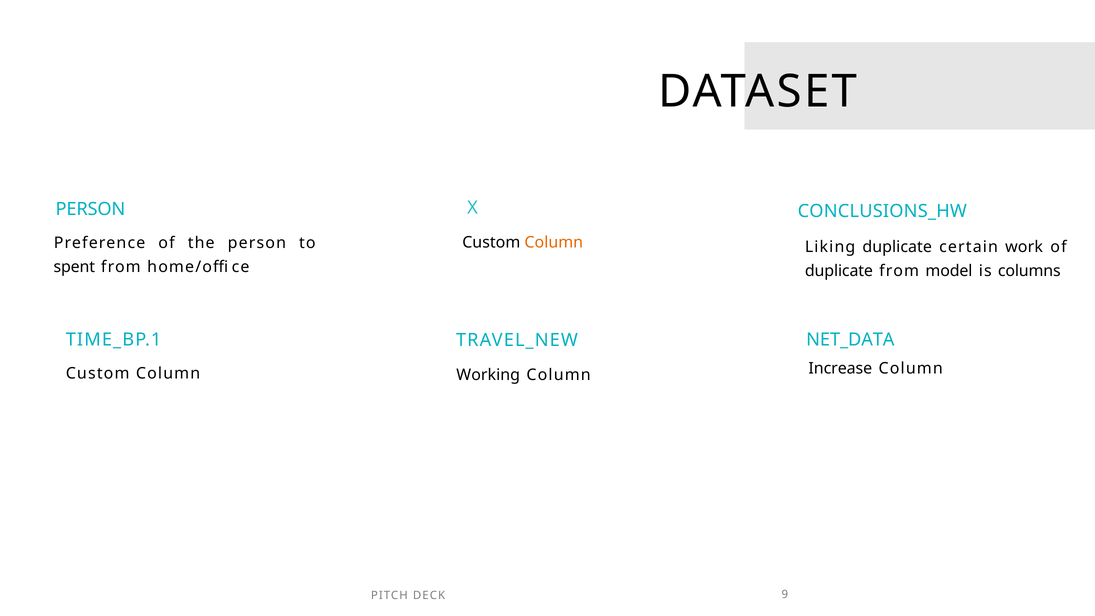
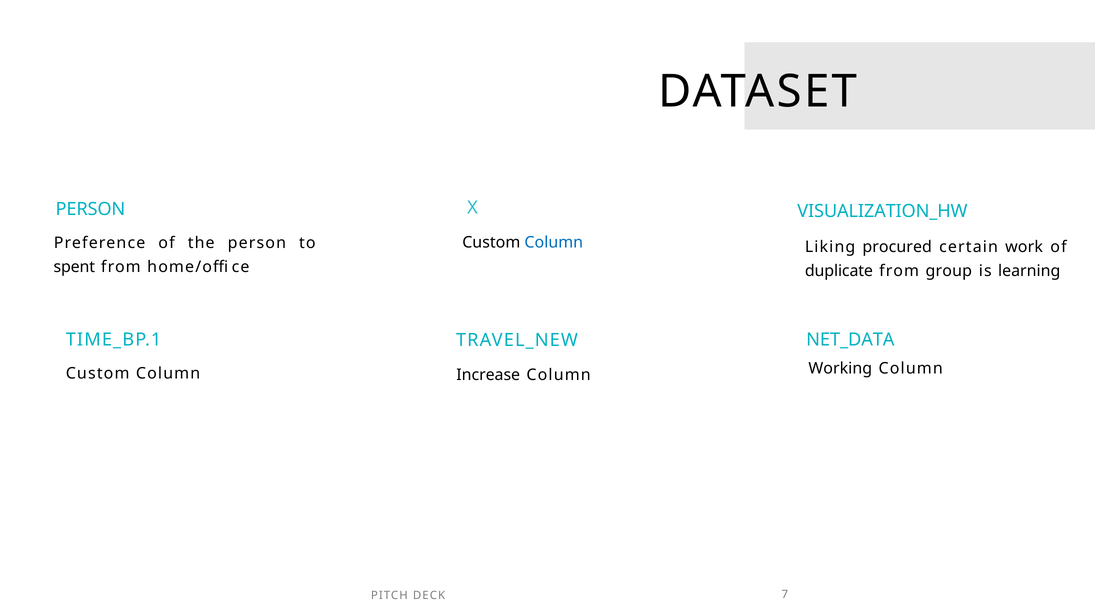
CONCLUSIONS_HW: CONCLUSIONS_HW -> VISUALIZATION_HW (882, 211)
Column colour: orange -> blue (554, 242)
Liking duplicate: duplicate -> procured (897, 247)
model: model -> group (949, 271)
columns: columns -> learning (1029, 271)
Working: Working -> Increase (488, 375)
Increase: Increase -> Working (840, 369)
9: 9 -> 7 (785, 594)
